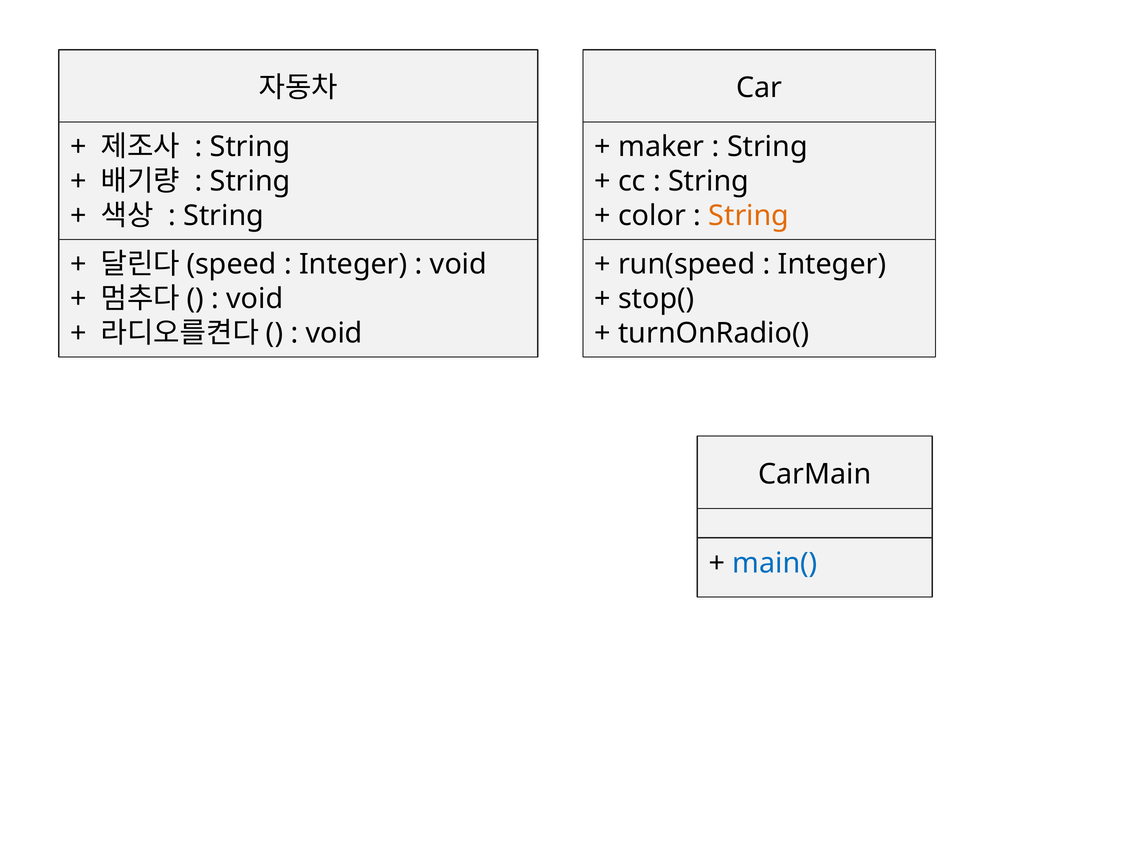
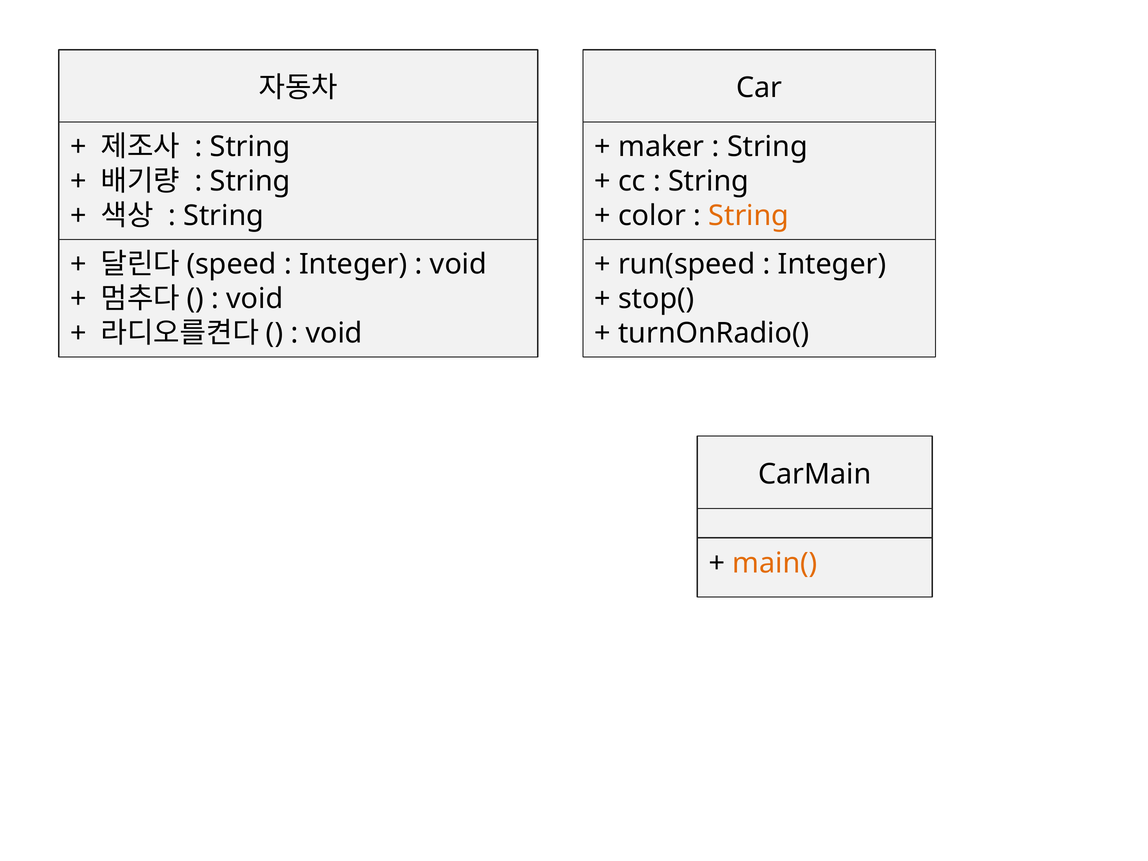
main( colour: blue -> orange (775, 563)
